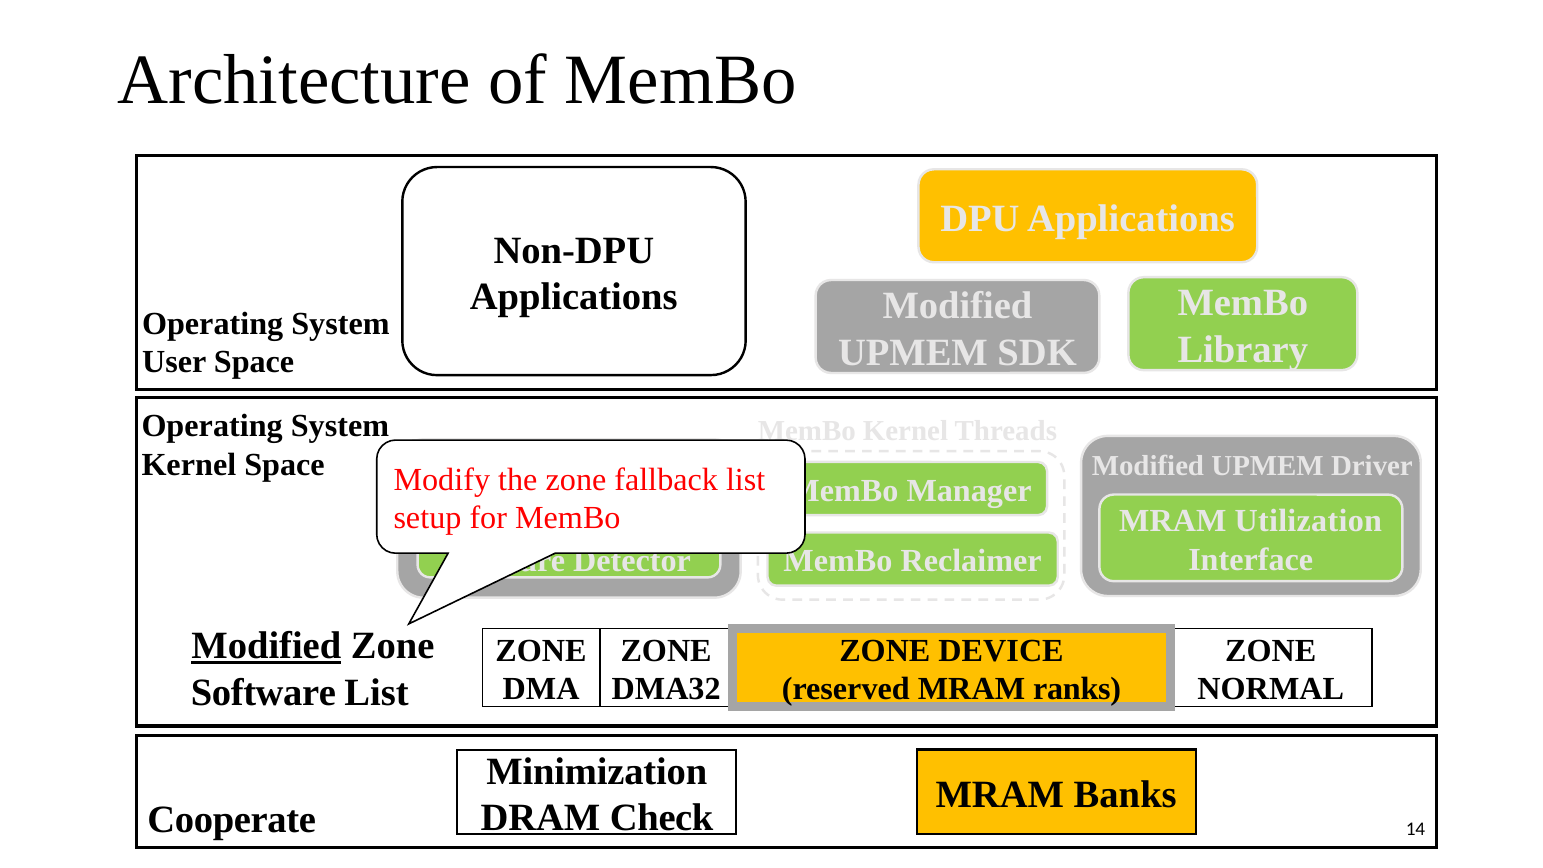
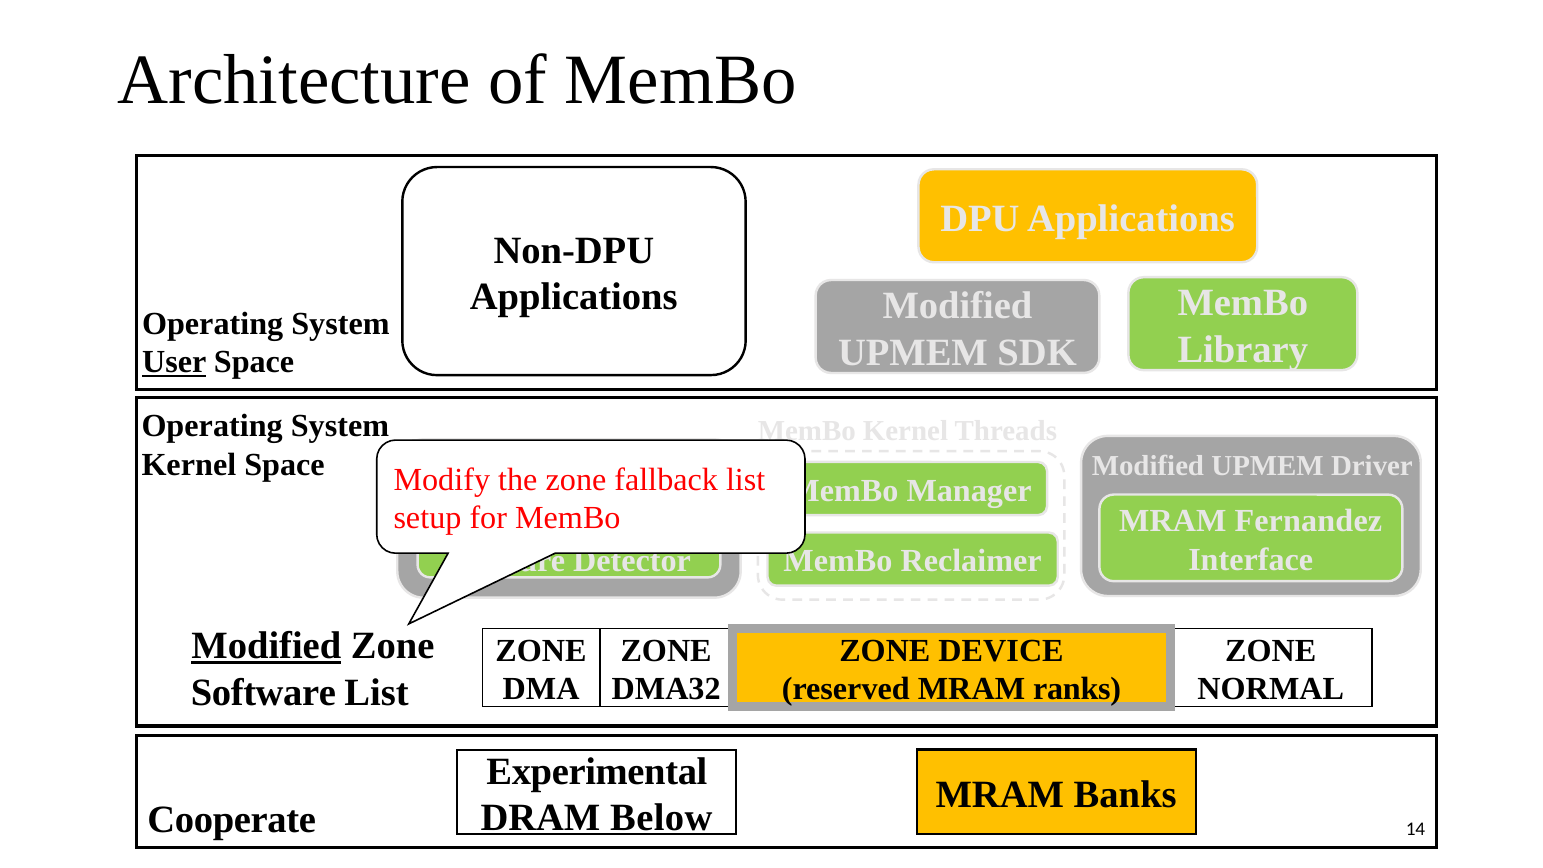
User underline: none -> present (174, 362)
Utilization: Utilization -> Fernandez (1308, 521)
Minimization: Minimization -> Experimental (597, 772)
Check: Check -> Below (661, 818)
